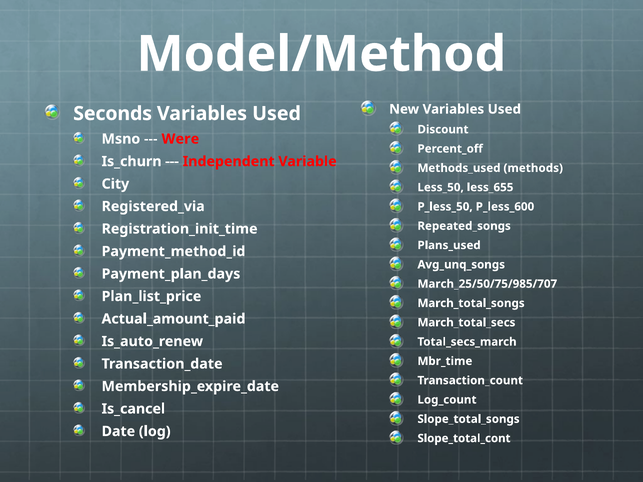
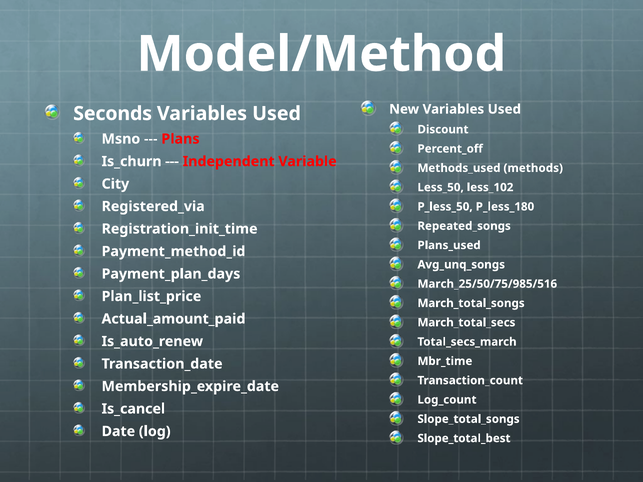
Were: Were -> Plans (180, 139)
less_655: less_655 -> less_102 (490, 187)
P_less_600: P_less_600 -> P_less_180 (505, 207)
March_25/50/75/985/707: March_25/50/75/985/707 -> March_25/50/75/985/516 (487, 284)
Slope_total_cont: Slope_total_cont -> Slope_total_best (464, 439)
